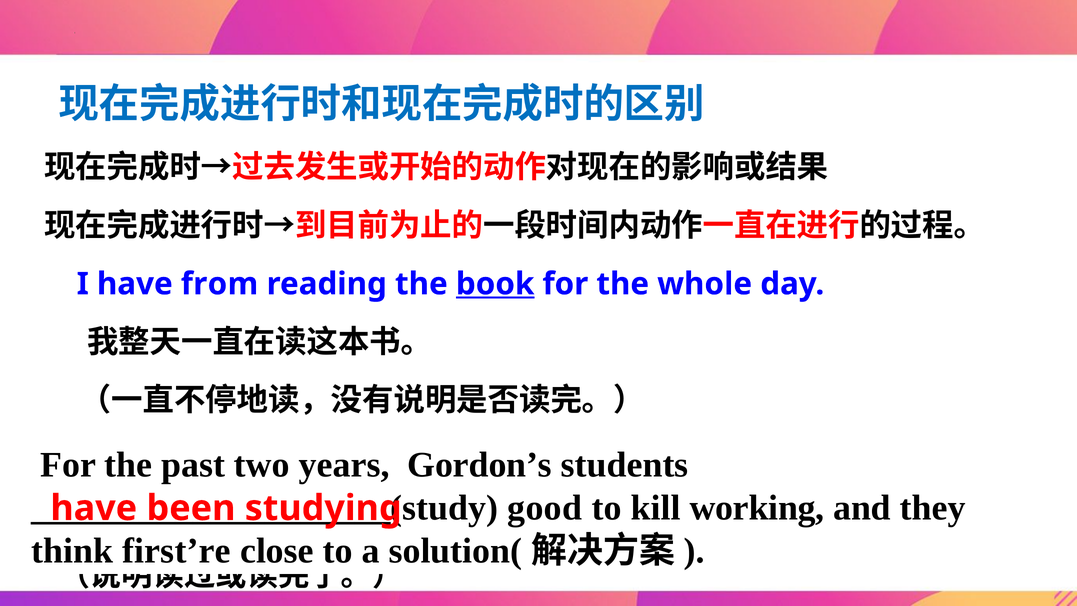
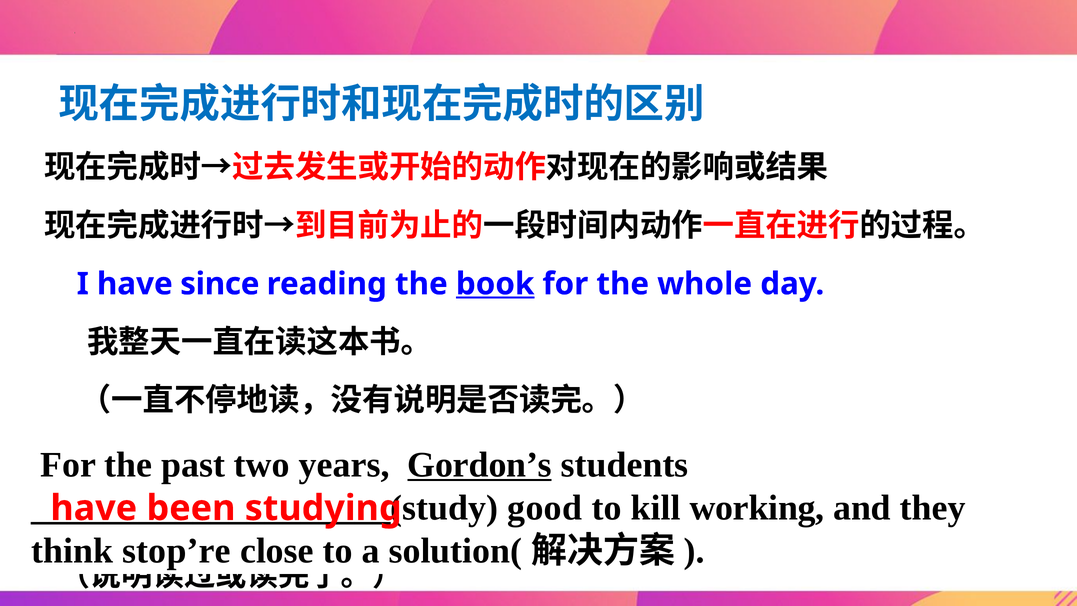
from: from -> since (220, 284)
Gordon’s underline: none -> present (480, 465)
first’re: first’re -> stop’re (176, 551)
